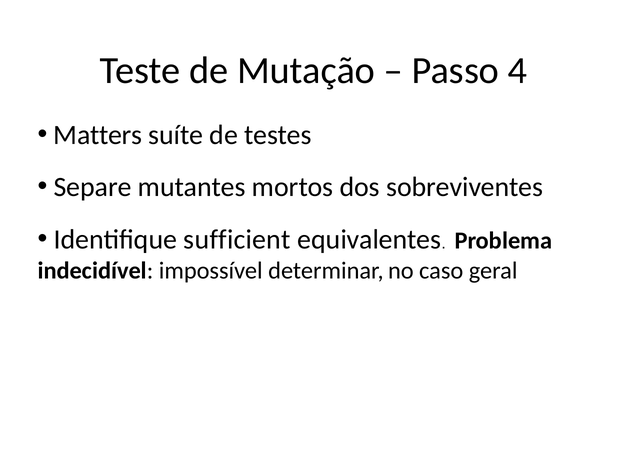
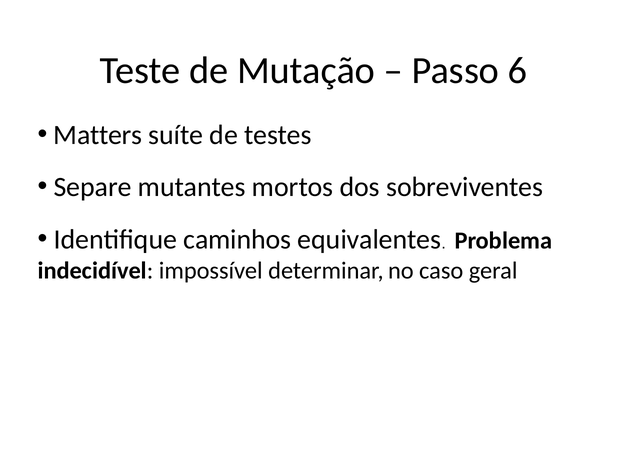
4: 4 -> 6 (518, 71)
sufficient: sufficient -> caminhos (237, 240)
